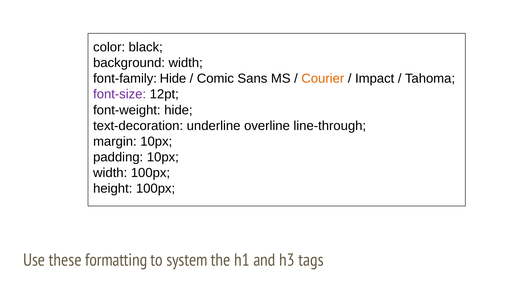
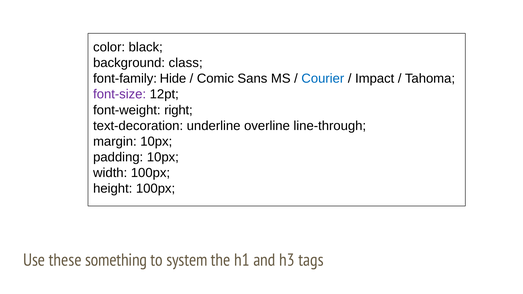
background width: width -> class (186, 63)
Courier colour: orange -> blue (323, 79)
font-weight hide: hide -> right (178, 110)
formatting: formatting -> something (116, 260)
